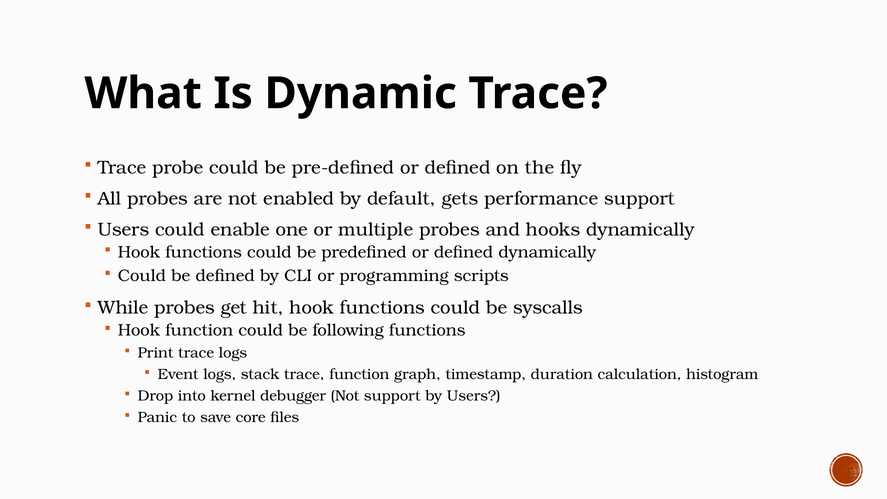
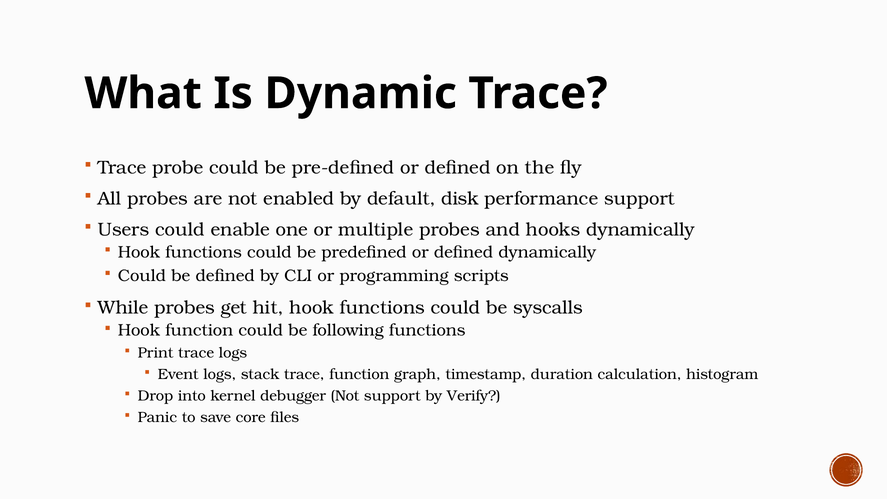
gets: gets -> disk (460, 199)
by Users: Users -> Verify (474, 396)
